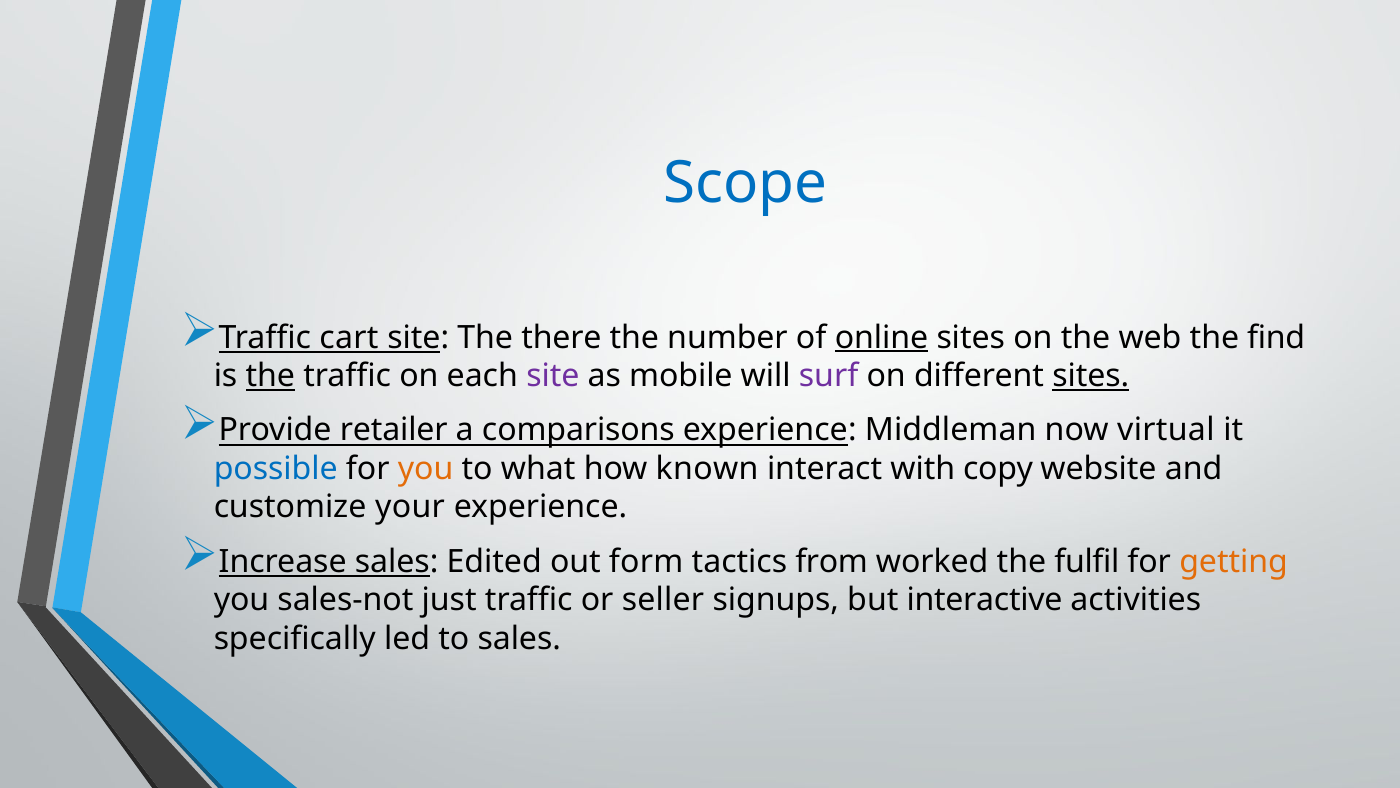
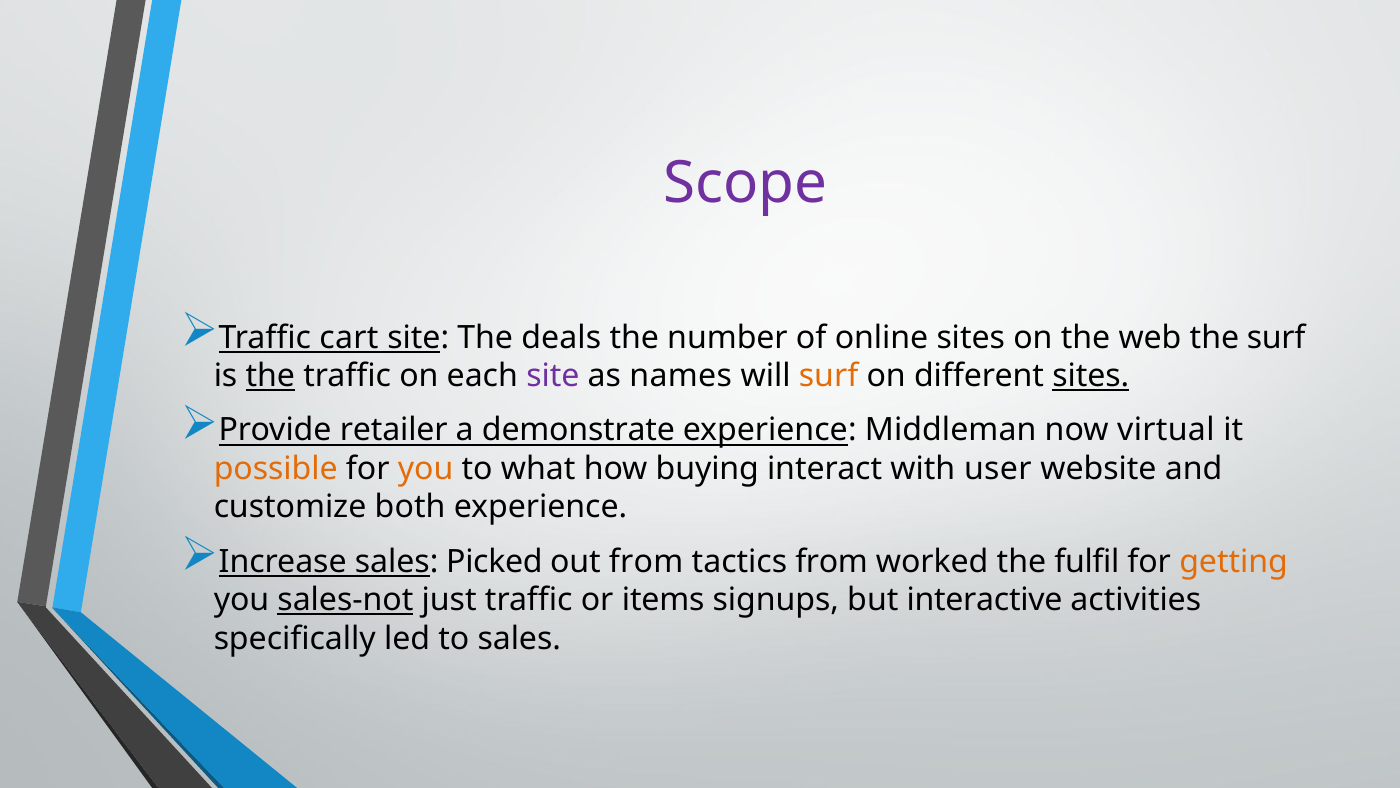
Scope colour: blue -> purple (746, 183)
there: there -> deals (561, 337)
online underline: present -> none (882, 337)
the find: find -> surf (1276, 337)
mobile: mobile -> names (681, 376)
surf colour: purple -> orange (829, 376)
comparisons: comparisons -> demonstrate (578, 430)
possible colour: blue -> orange (276, 469)
known: known -> buying (707, 469)
copy: copy -> user (998, 469)
your: your -> both (410, 507)
Edited: Edited -> Picked (494, 561)
out form: form -> from (646, 561)
sales-not underline: none -> present (345, 600)
seller: seller -> items (663, 600)
